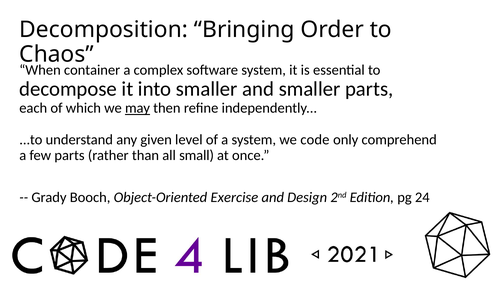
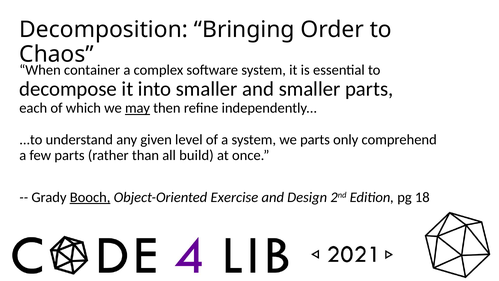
we code: code -> parts (315, 139)
small: small -> build (196, 155)
Booch underline: none -> present (90, 197)
24: 24 -> 18 (422, 197)
